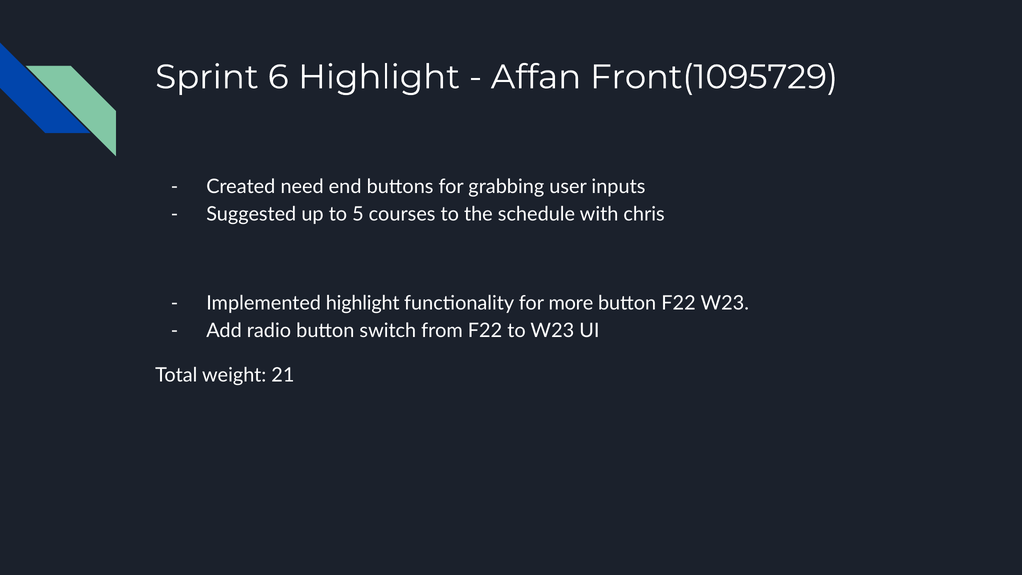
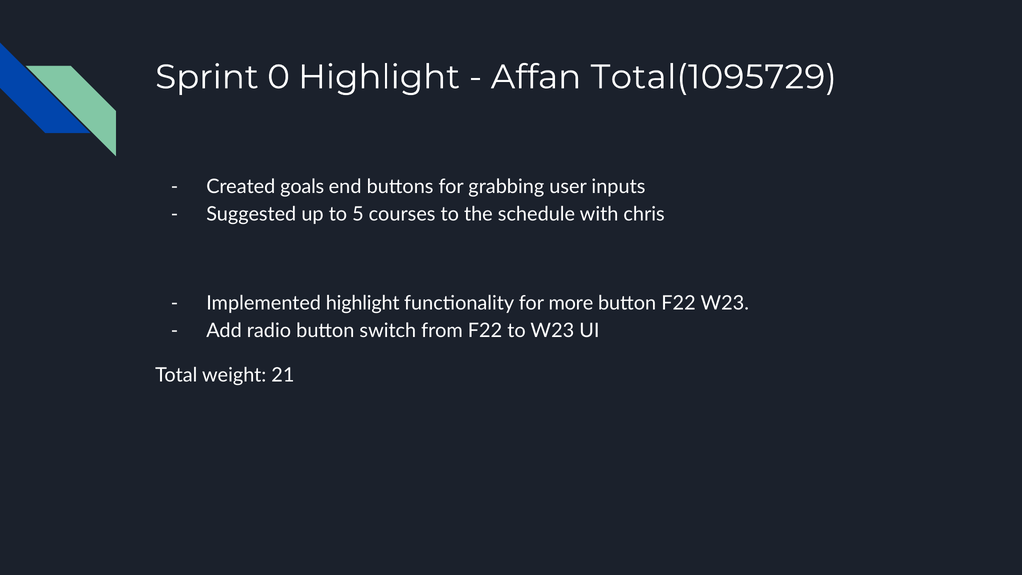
6: 6 -> 0 (279, 77)
Front(1095729: Front(1095729 -> Total(1095729 (714, 77)
need: need -> goals (302, 187)
